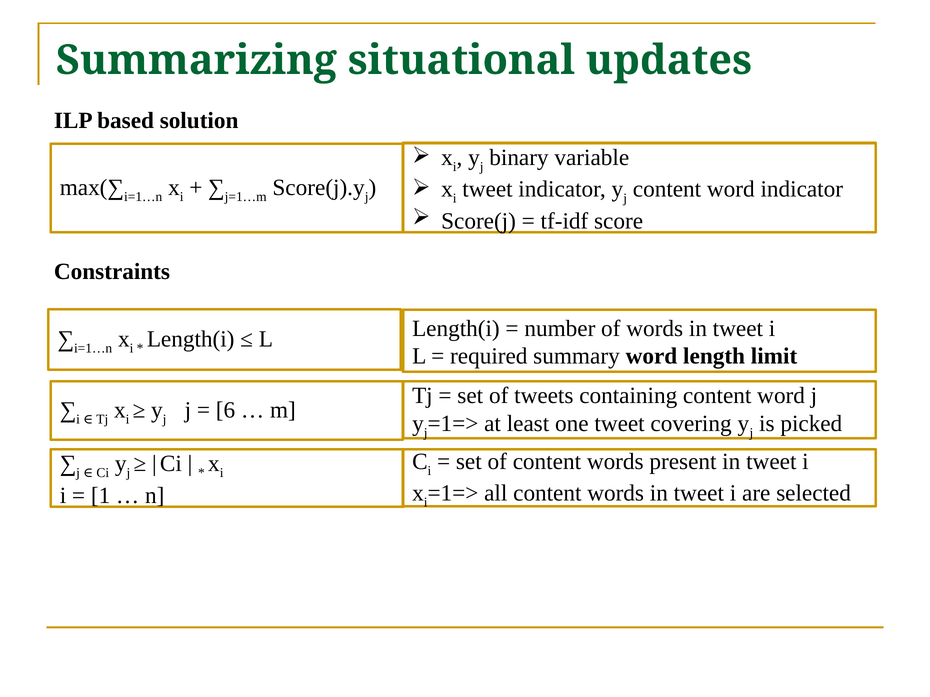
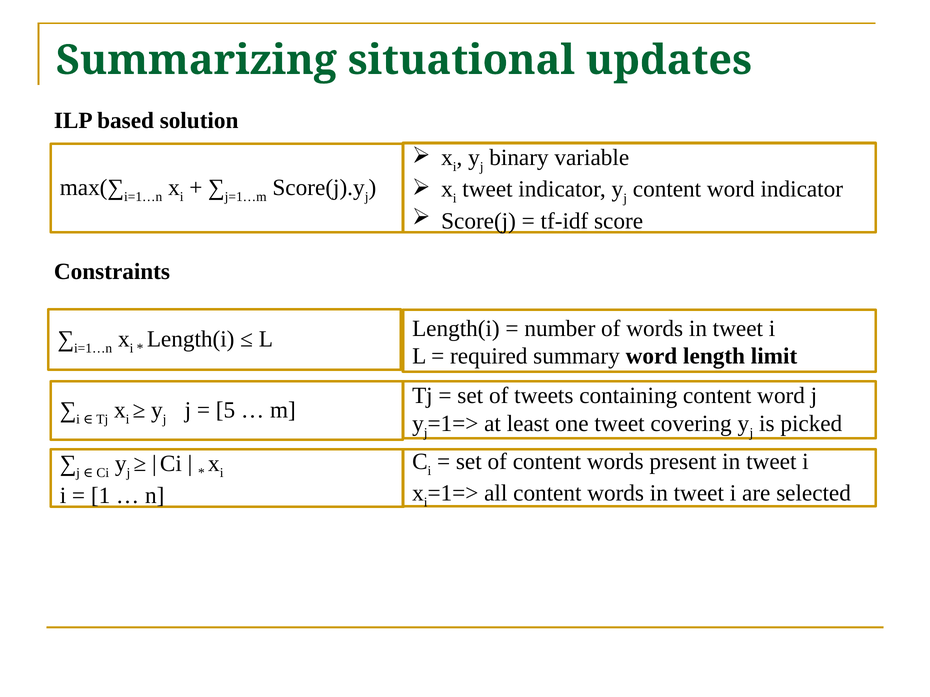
6: 6 -> 5 (226, 411)
